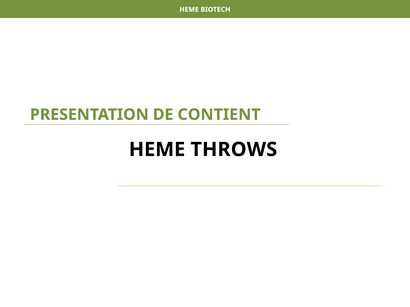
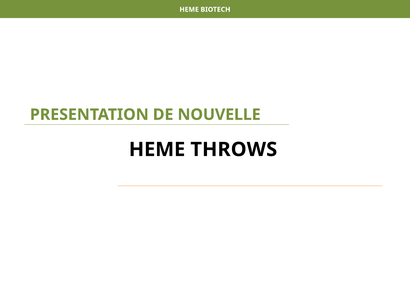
CONTIENT: CONTIENT -> NOUVELLE (219, 115)
